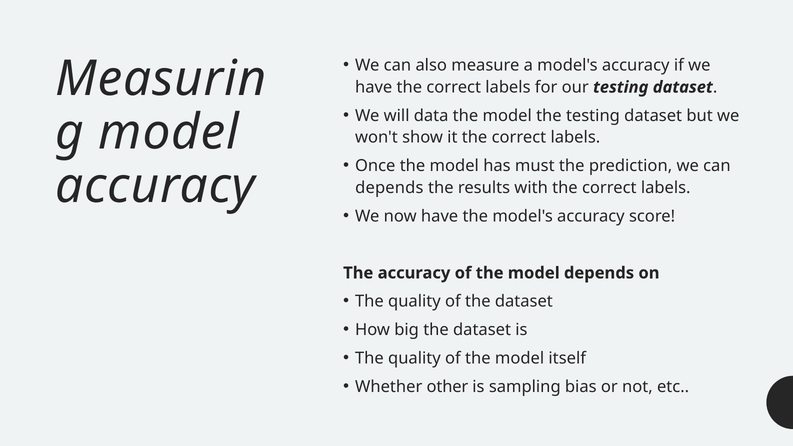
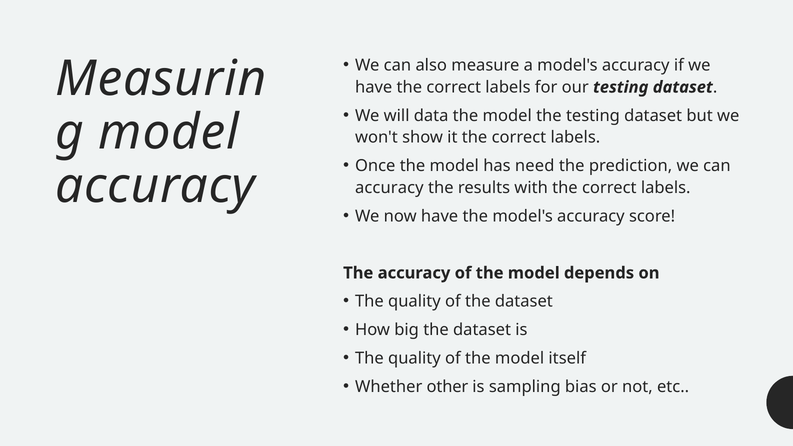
must: must -> need (535, 166)
depends: depends -> accuracy (389, 188)
